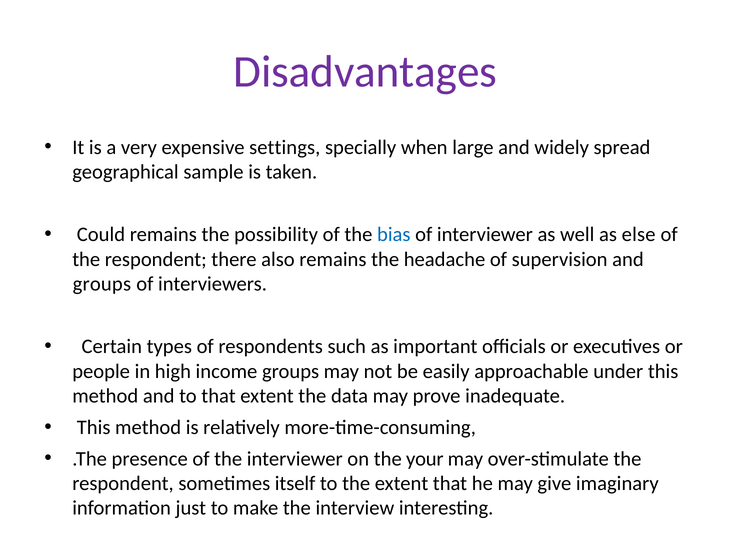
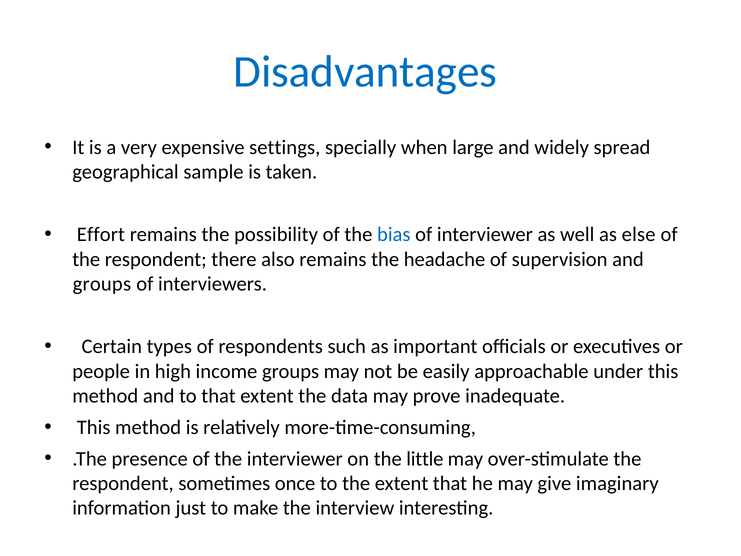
Disadvantages colour: purple -> blue (365, 72)
Could: Could -> Effort (101, 234)
your: your -> little (425, 459)
itself: itself -> once (295, 483)
